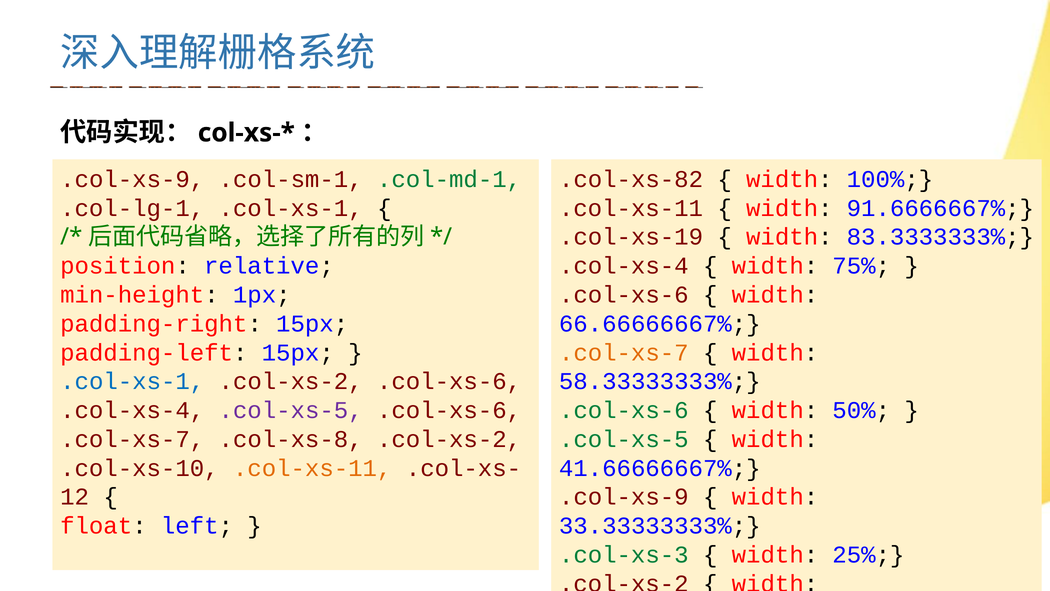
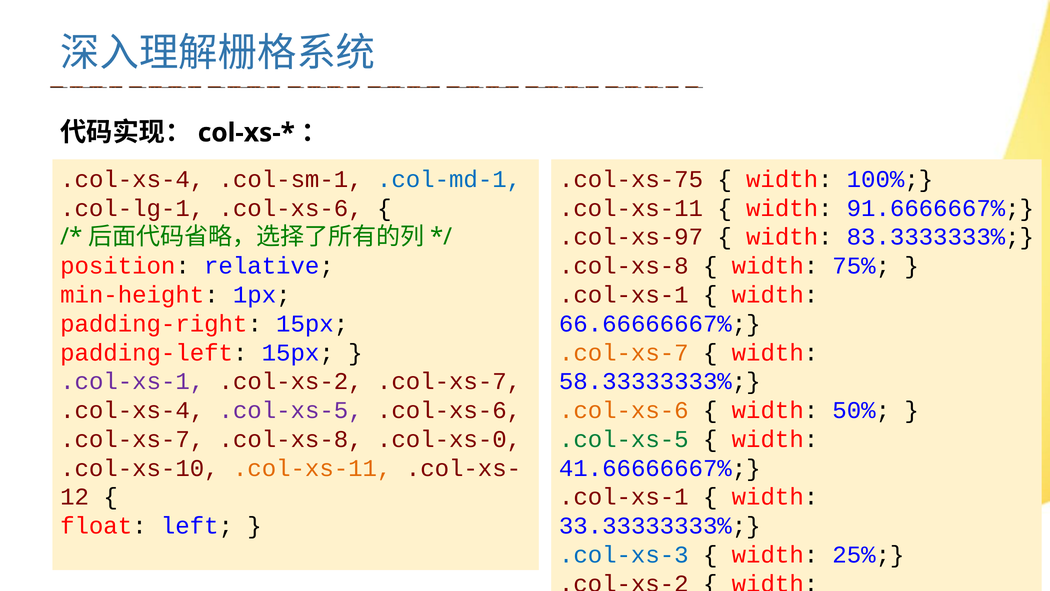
.col-xs-9: .col-xs-9 -> .col-xs-4 (132, 179)
.col-md-1 colour: green -> blue (449, 179)
.col-xs-82: .col-xs-82 -> .col-xs-75 (631, 179)
.col-lg-1 .col-xs-1: .col-xs-1 -> .col-xs-6 (291, 208)
.col-xs-19: .col-xs-19 -> .col-xs-97 (631, 237)
.col-xs-4: .col-xs-4 -> .col-xs-8 (624, 266)
.col-xs-6: .col-xs-6 -> .col-xs-1 (624, 295)
.col-xs-1 colour: blue -> purple (132, 381)
.col-xs-2 .col-xs-6: .col-xs-6 -> .col-xs-7 (449, 381)
.col-xs-6 colour: green -> orange (624, 410)
.col-xs-8 .col-xs-2: .col-xs-2 -> .col-xs-0 (449, 439)
.col-xs-9: .col-xs-9 -> .col-xs-1 (624, 497)
.col-xs-3 colour: green -> blue (624, 554)
